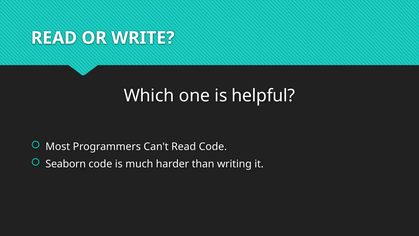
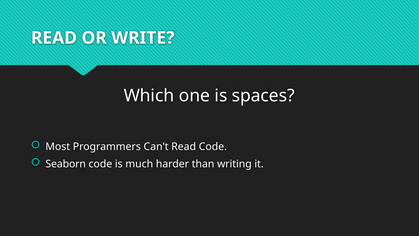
helpful: helpful -> spaces (263, 96)
